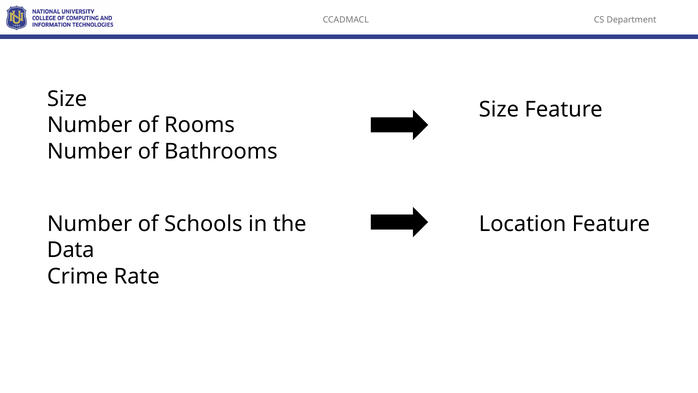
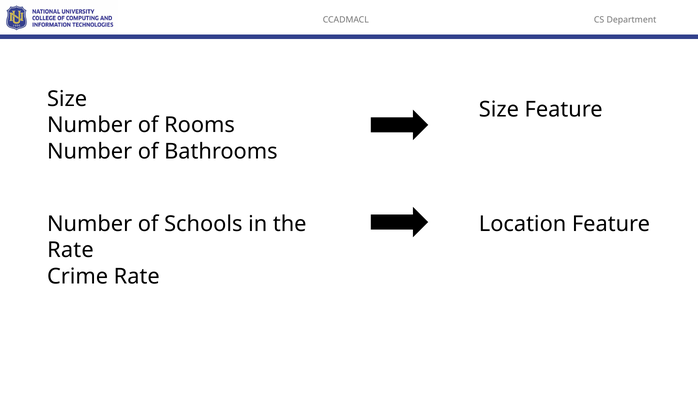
Data: Data -> Rate (70, 250)
